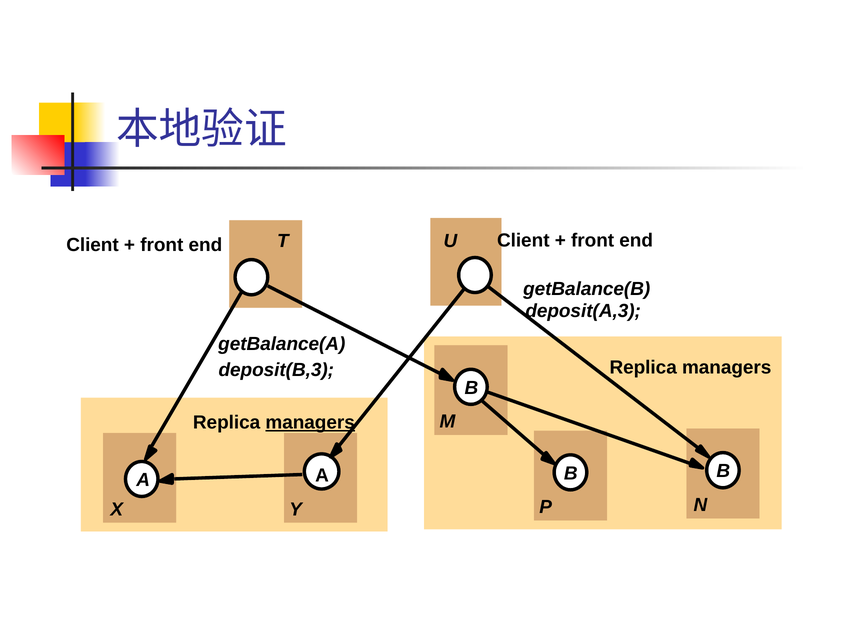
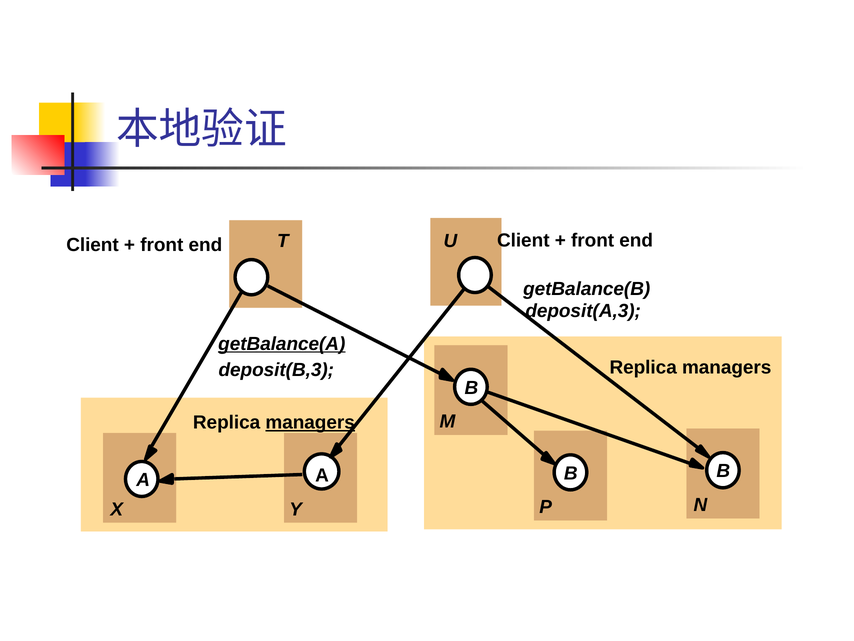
getBalance(A underline: none -> present (282, 344)
